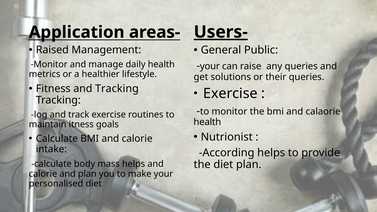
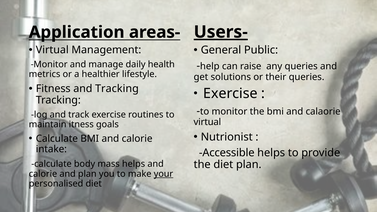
Raised: Raised -> Virtual (52, 50)
your: your -> help (210, 66)
health: health -> virtual (207, 122)
According: According -> Accessible (227, 153)
your underline: none -> present (163, 174)
